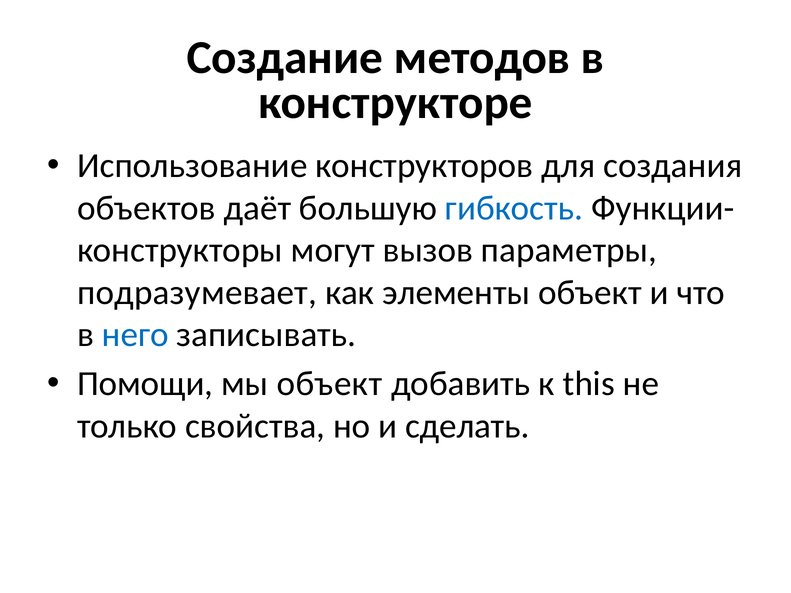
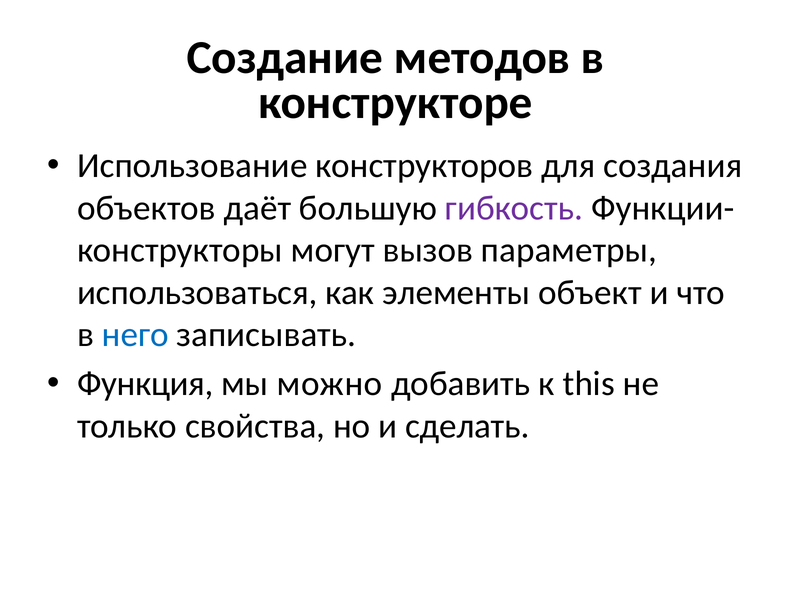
гибкость colour: blue -> purple (514, 208)
подразумевает: подразумевает -> использоваться (197, 293)
Помощи: Помощи -> Функция (145, 384)
мы объект: объект -> можно (330, 384)
